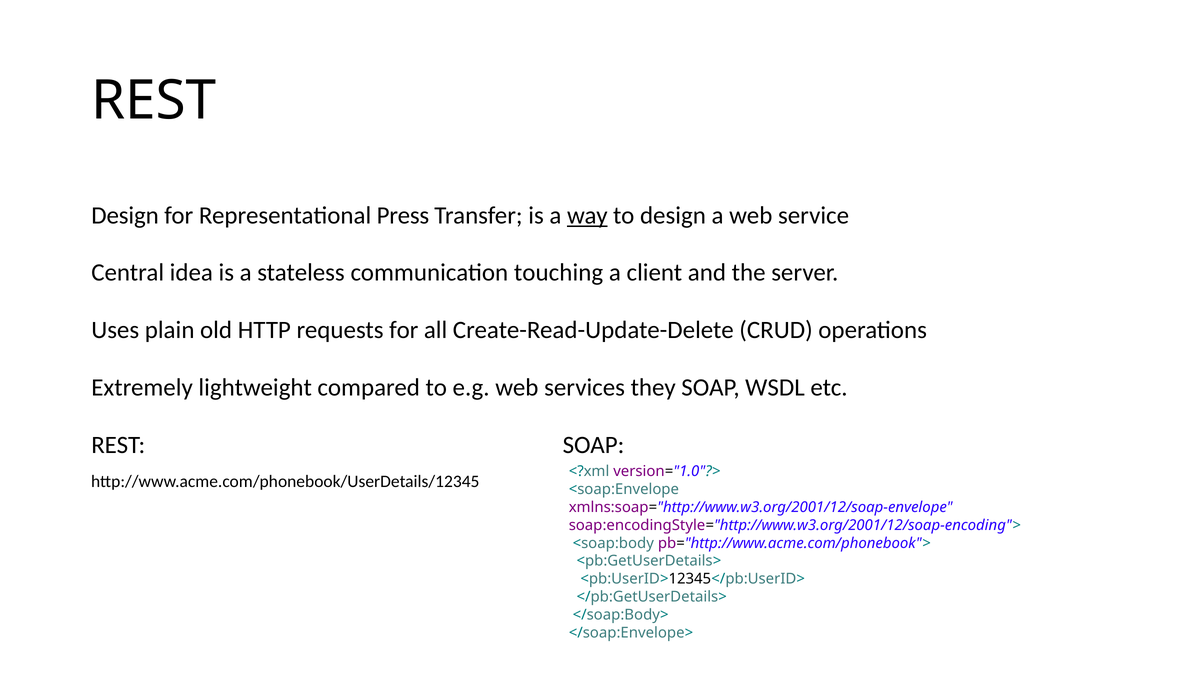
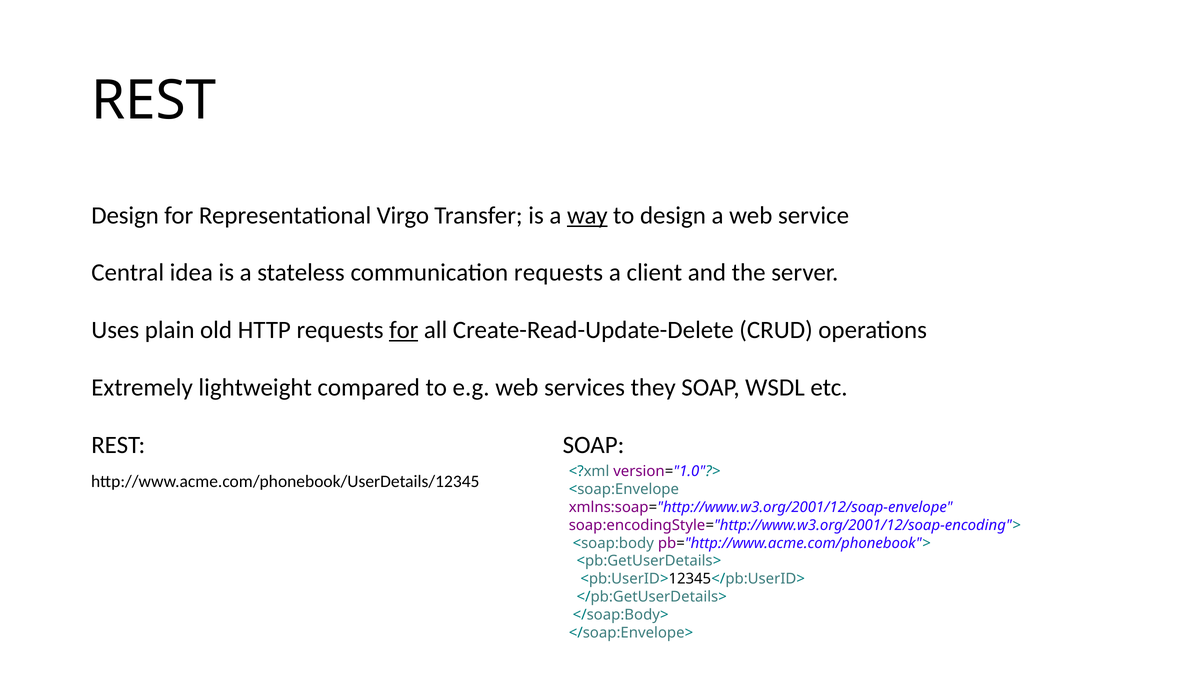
Press: Press -> Virgo (403, 215)
communication touching: touching -> requests (558, 273)
for underline: none -> present (404, 330)
